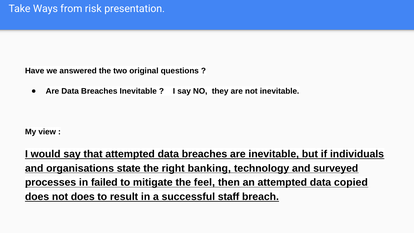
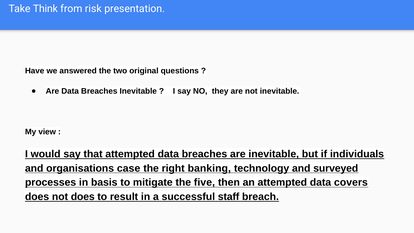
Ways: Ways -> Think (45, 9)
state: state -> case (129, 168)
failed: failed -> basis (104, 182)
feel: feel -> five (204, 182)
copied: copied -> covers (351, 182)
